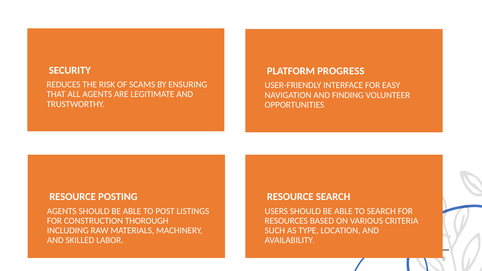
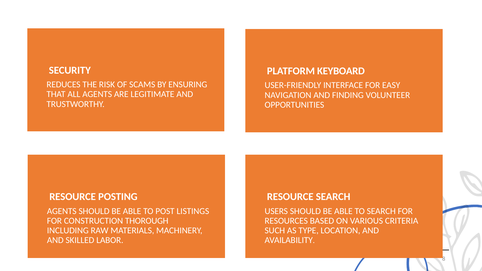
PROGRESS: PROGRESS -> KEYBOARD (341, 71)
